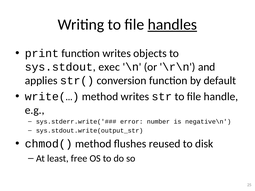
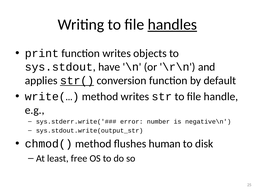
exec: exec -> have (109, 67)
str( underline: none -> present (77, 81)
reused: reused -> human (165, 144)
